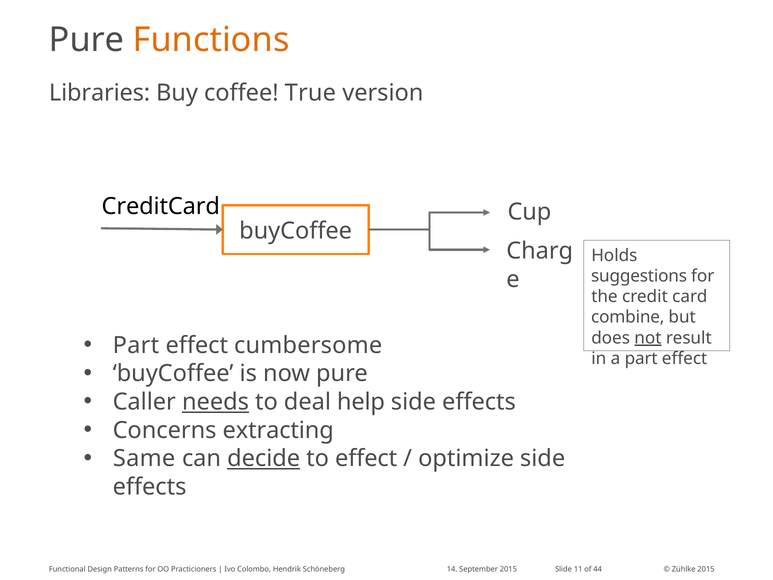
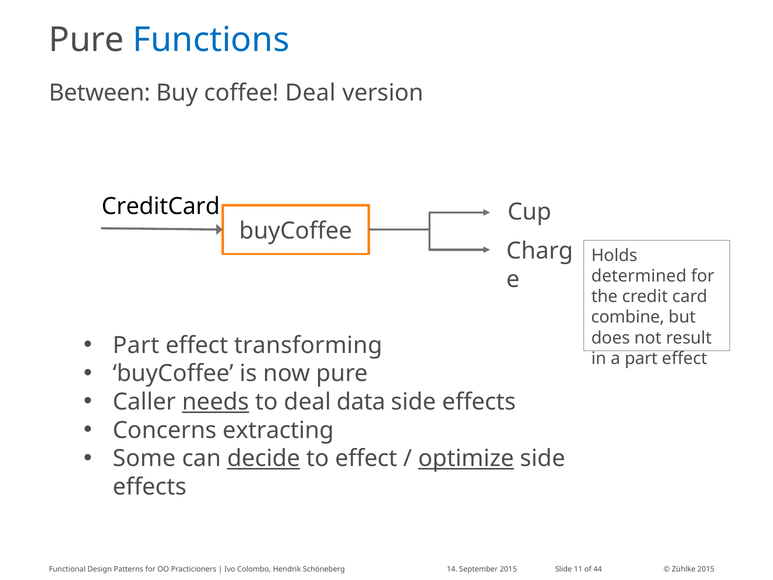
Functions colour: orange -> blue (211, 40)
Libraries: Libraries -> Between (100, 93)
coffee True: True -> Deal (310, 93)
suggestions: suggestions -> determined (639, 276)
cumbersome: cumbersome -> transforming (308, 345)
not underline: present -> none (648, 338)
help: help -> data (361, 402)
Same: Same -> Some (144, 458)
optimize underline: none -> present (466, 458)
